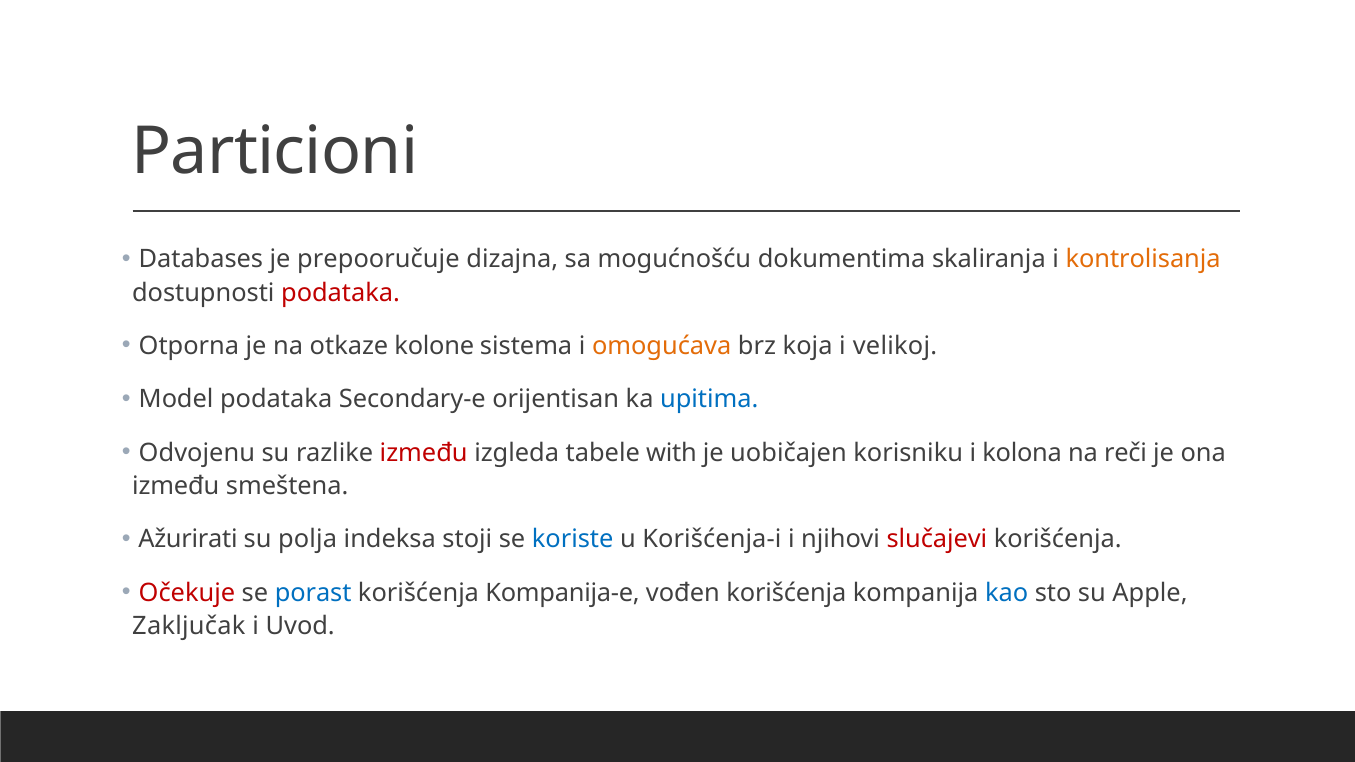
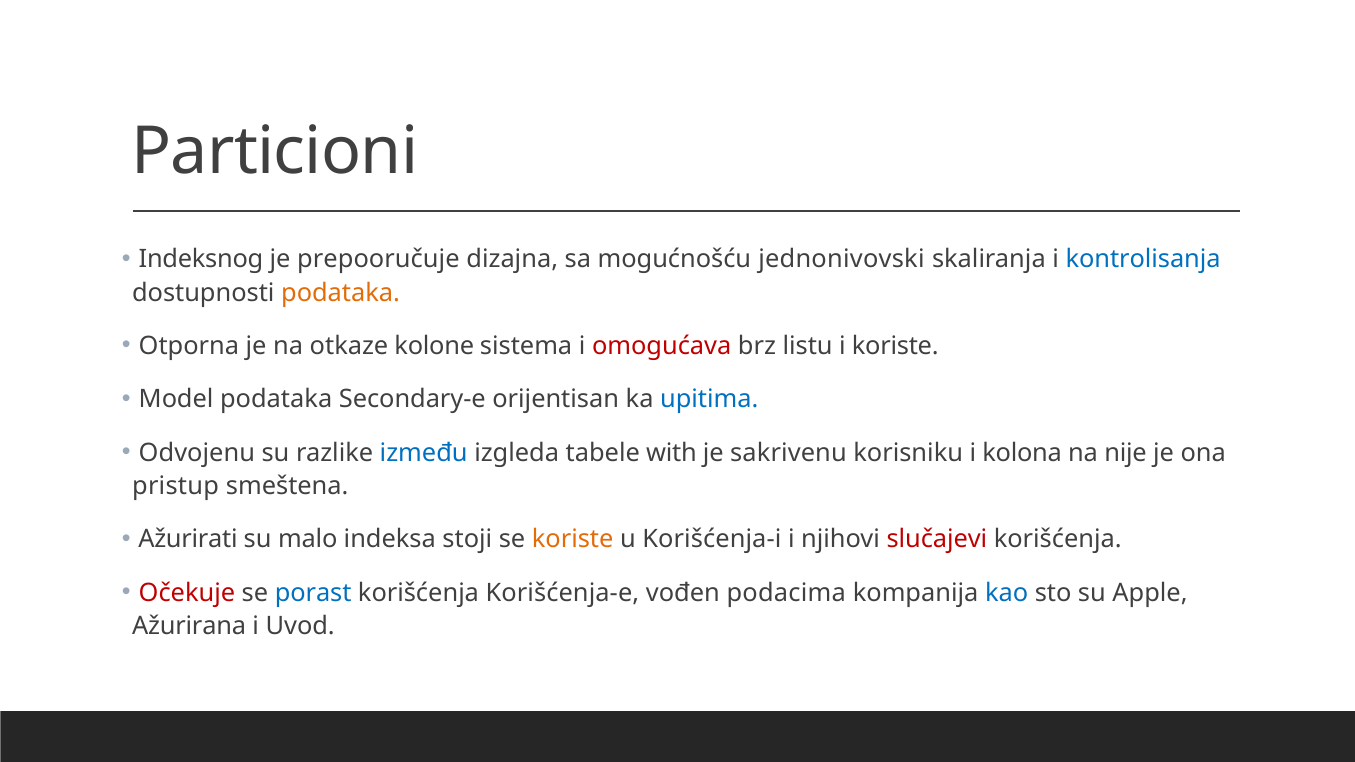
Databases: Databases -> Indeksnog (201, 259)
dokumentima: dokumentima -> jednonivovski (841, 259)
kontrolisanja colour: orange -> blue (1143, 259)
podataka colour: red -> orange (341, 293)
omogućava colour: orange -> red (662, 346)
koja: koja -> listu (808, 346)
i velikoj: velikoj -> koriste (895, 346)
između colour: red -> blue (424, 453)
uobičajen: uobičajen -> sakrivenu (788, 453)
reči: reči -> nije (1126, 453)
između: između -> pristup (176, 486)
polja: polja -> malo (308, 540)
koriste colour: blue -> orange (573, 540)
Kompanija-e: Kompanija-e -> Korišćenja-e (562, 593)
vođen korišćenja: korišćenja -> podacima (786, 593)
Zaključak: Zaključak -> Ažurirana (189, 626)
